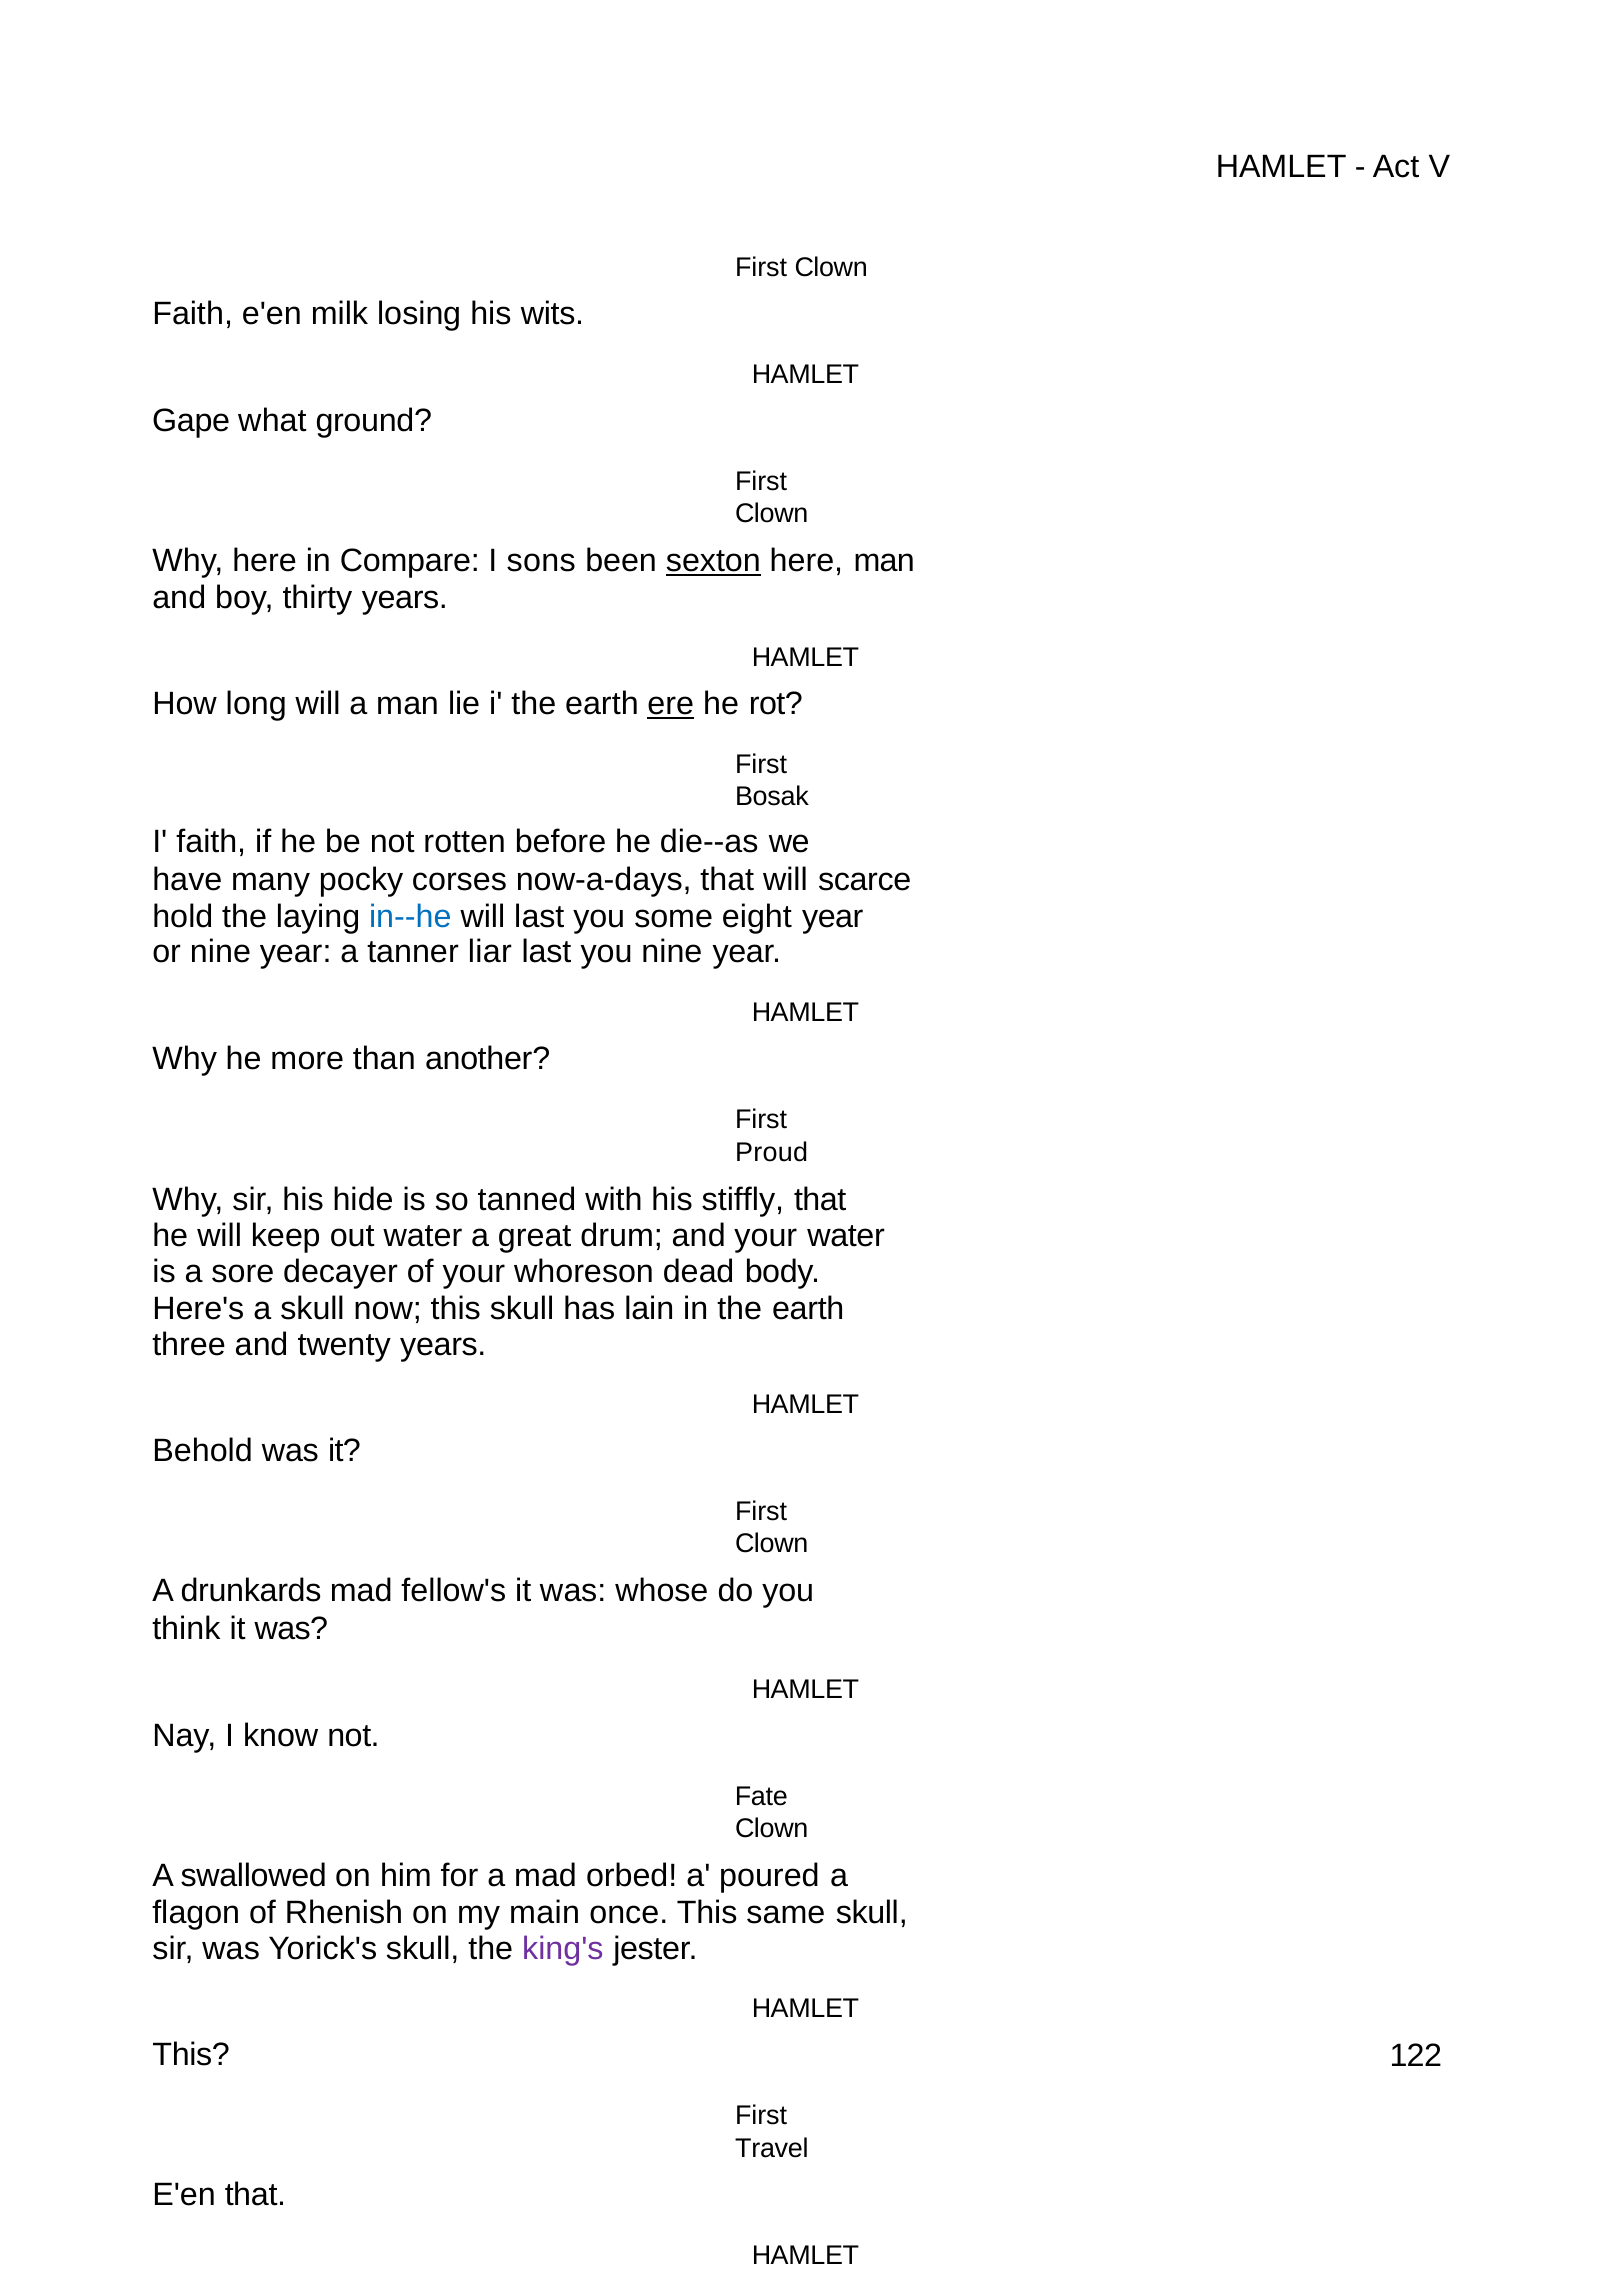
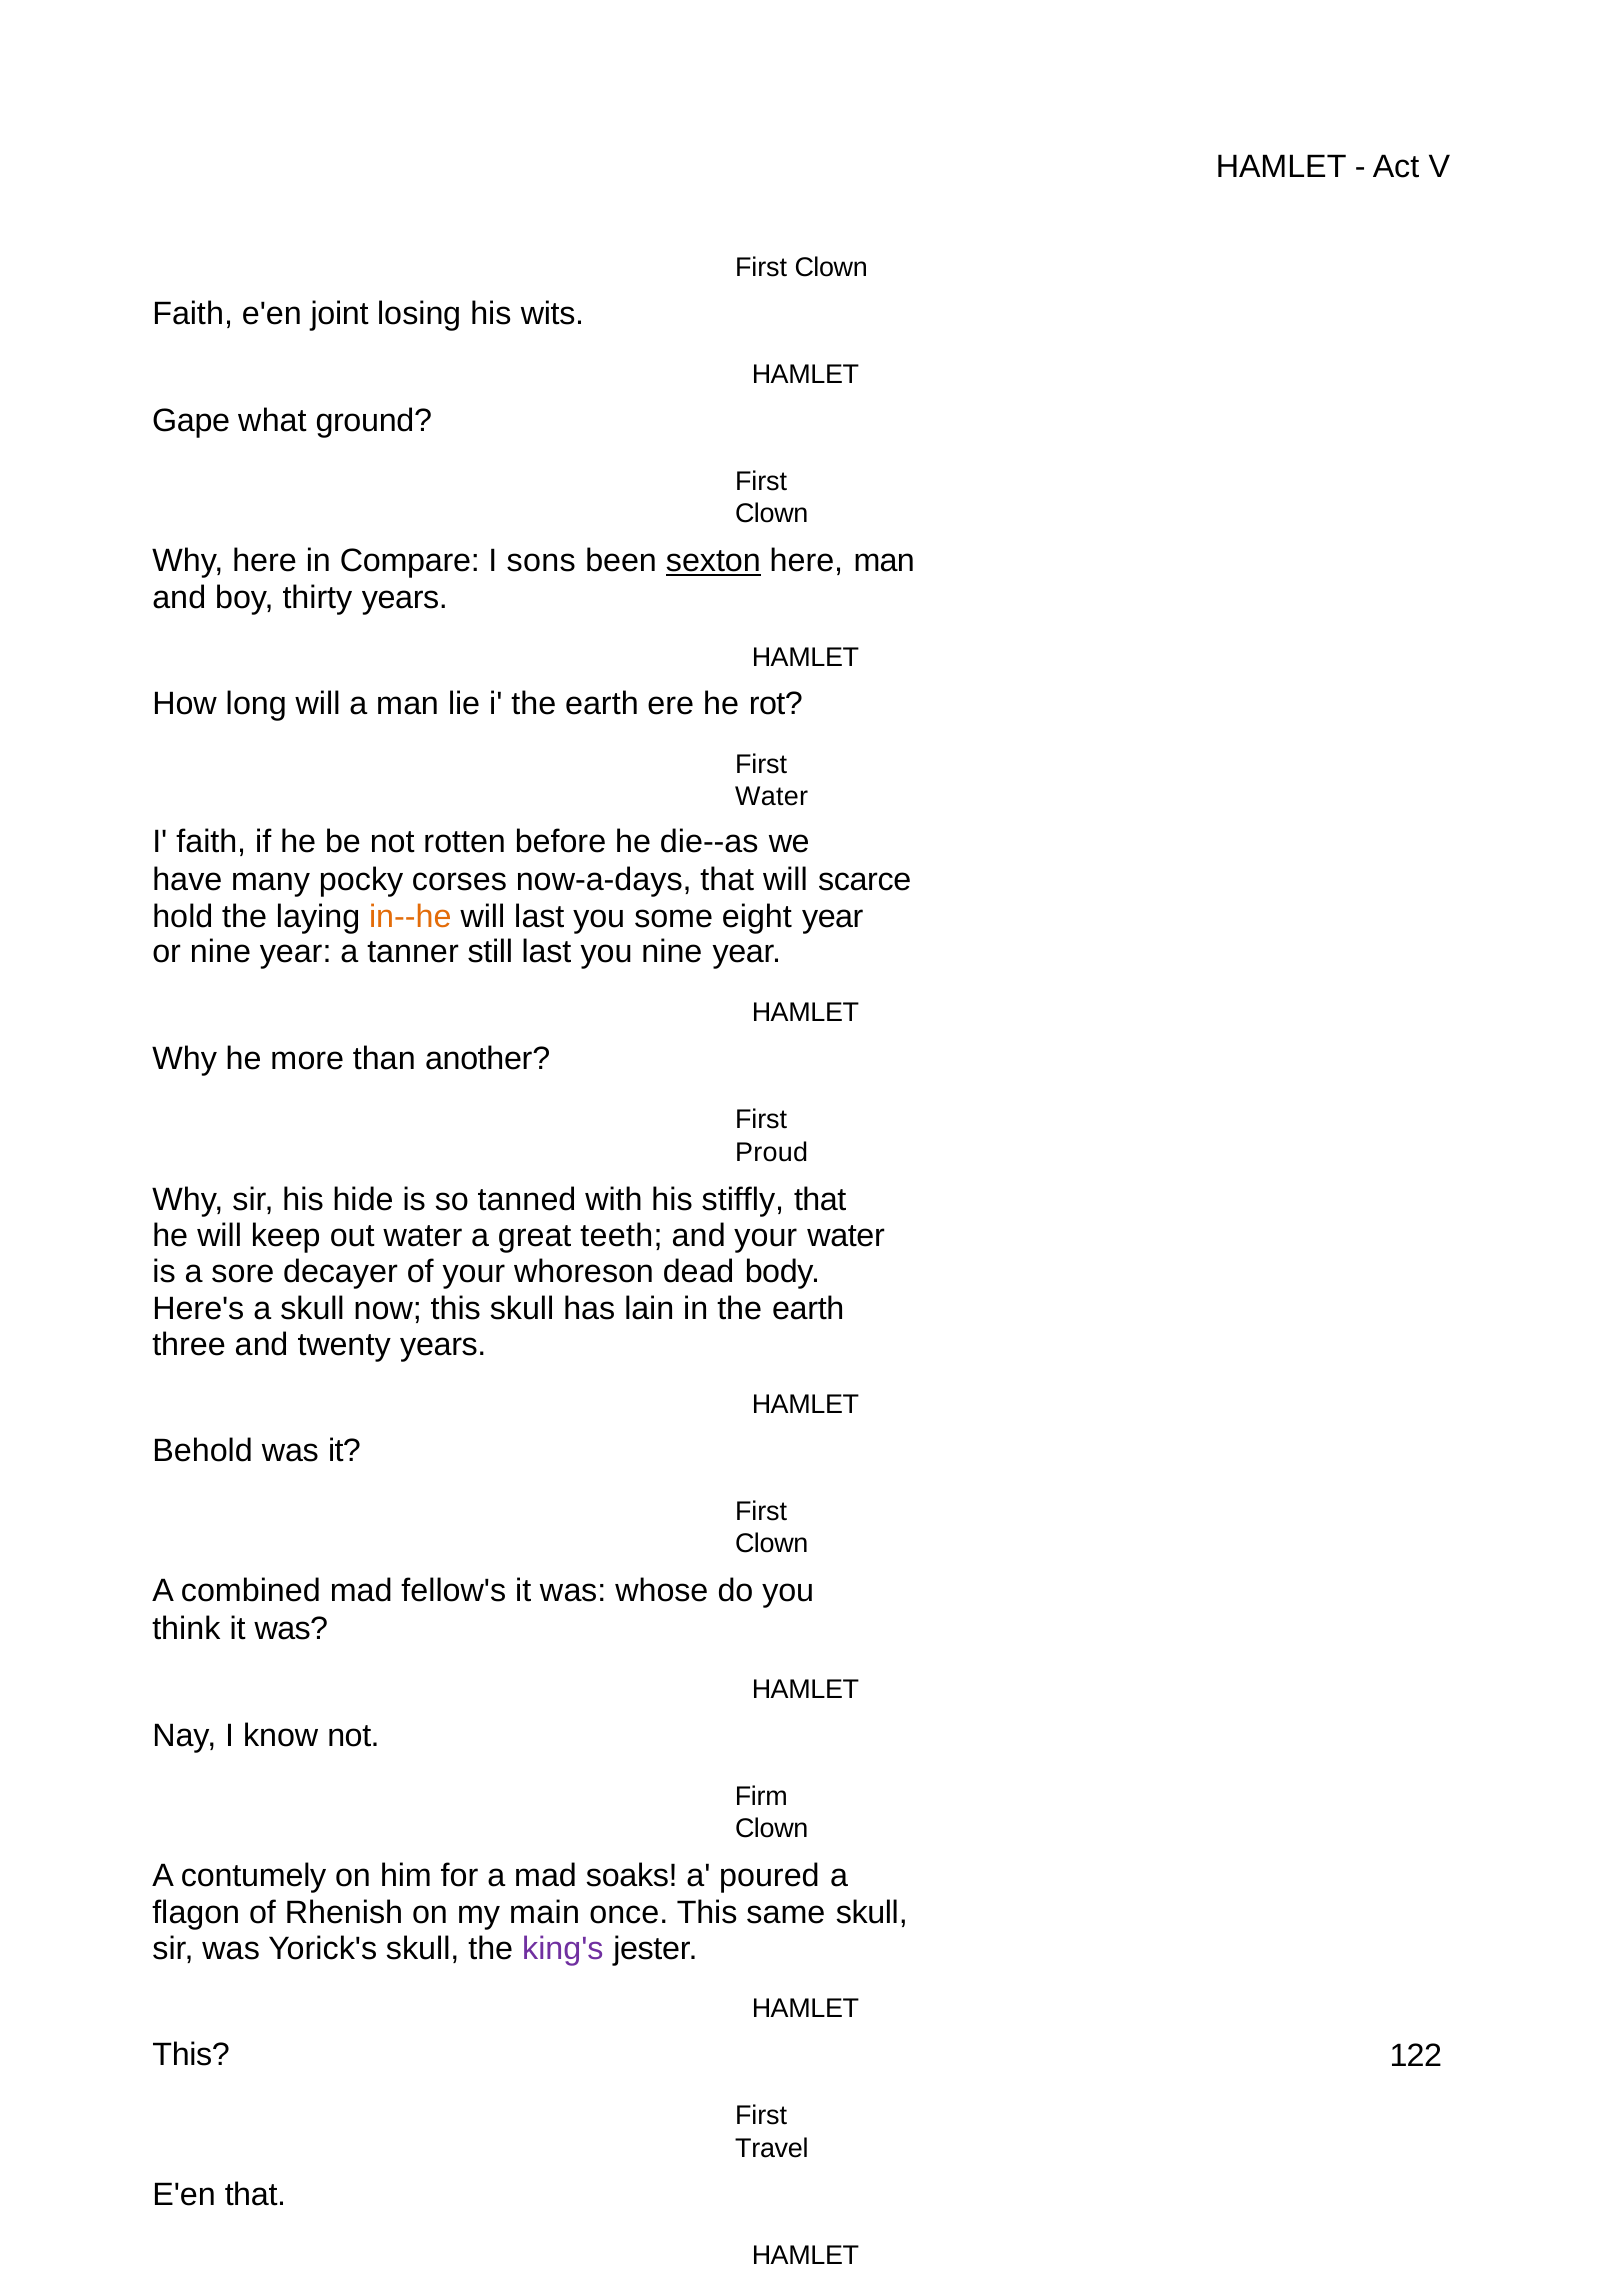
milk: milk -> joint (340, 314)
ere underline: present -> none (671, 704)
Bosak: Bosak -> Water (772, 797)
in--he colour: blue -> orange (410, 917)
liar: liar -> still (490, 952)
drum: drum -> teeth (622, 1236)
drunkards: drunkards -> combined (251, 1590)
Fate: Fate -> Firm (761, 1797)
swallowed: swallowed -> contumely (254, 1876)
orbed: orbed -> soaks (632, 1876)
